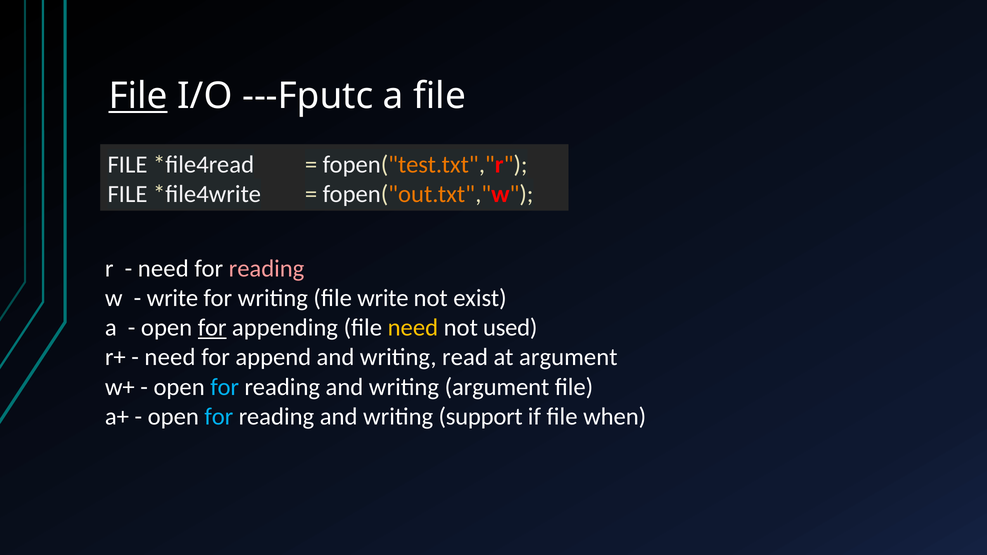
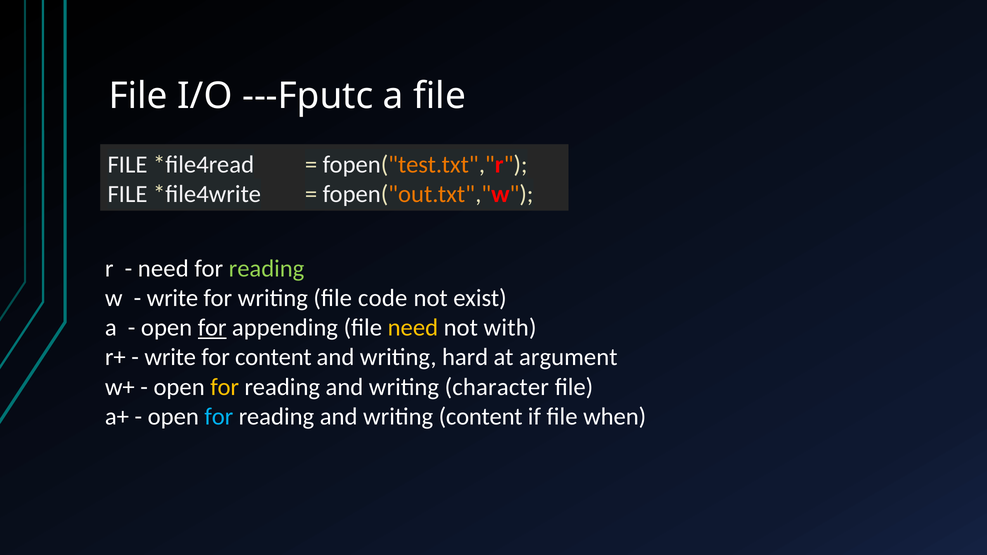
File underline: present -> none (138, 96)
reading colour: pink -> light green (267, 269)
file write: write -> code (383, 298)
used: used -> with (510, 328)
need: need -> write (170, 358)
for append: append -> content (273, 358)
read: read -> hard (465, 358)
for colour: light blue -> yellow (225, 387)
writing argument: argument -> character (497, 387)
writing support: support -> content (481, 417)
